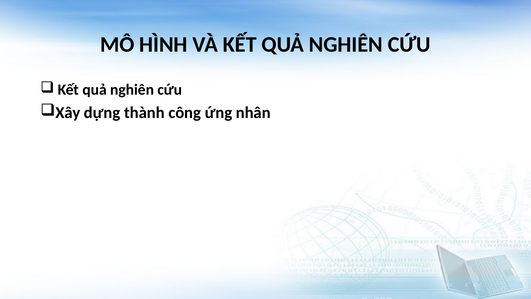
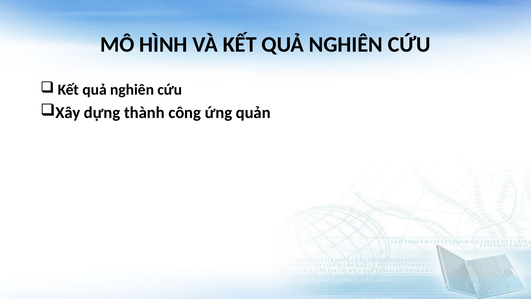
nhân: nhân -> quản (253, 113)
